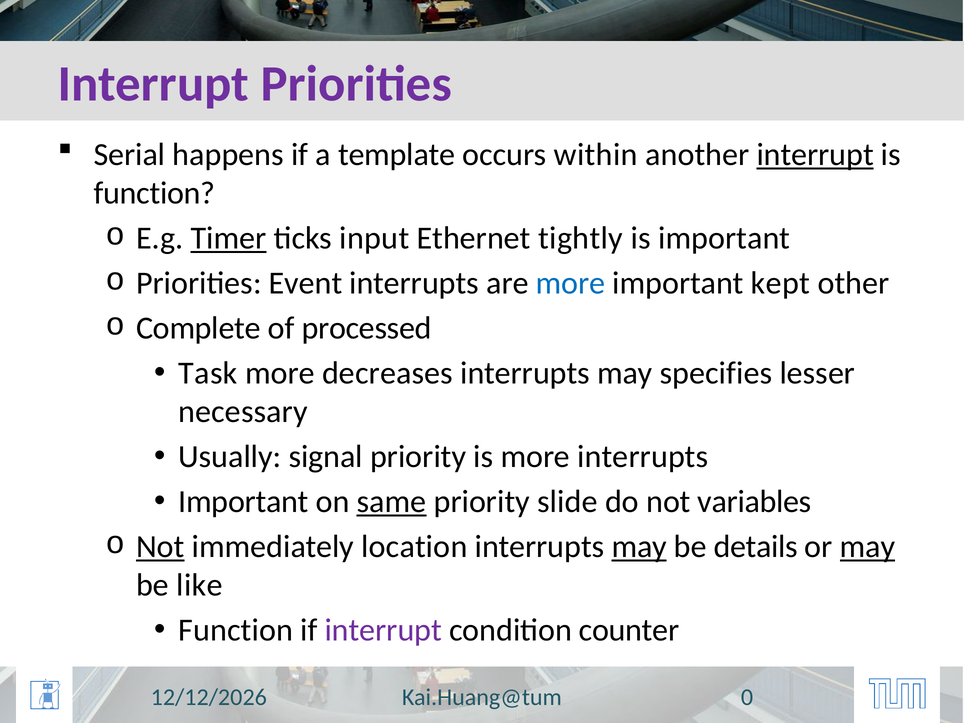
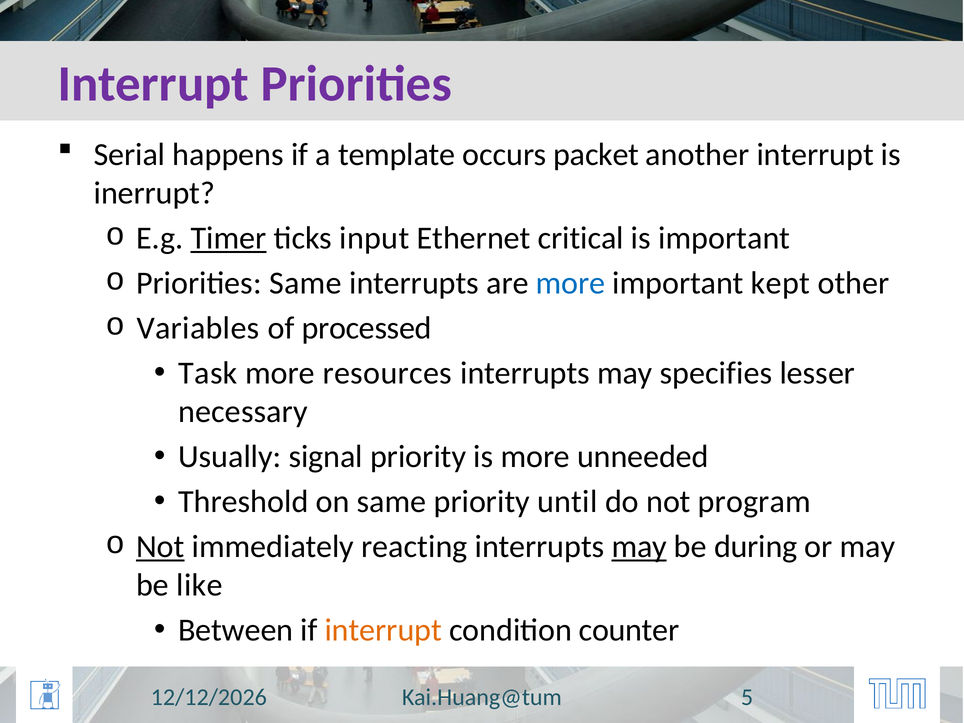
within: within -> packet (596, 155)
interrupt underline: present -> none (815, 155)
function: function -> inerrupt (154, 193)
tightly: tightly -> critical (581, 238)
Priorities Event: Event -> Same (305, 283)
Complete: Complete -> Variables (198, 328)
decreases: decreases -> resources (387, 373)
more interrupts: interrupts -> unneeded (643, 457)
Important: Important -> Threshold (243, 502)
same underline: present -> none (392, 502)
slide: slide -> until (567, 502)
variables: variables -> program (754, 502)
location: location -> reacting (414, 547)
details: details -> during (756, 547)
may underline: present -> none (868, 547)
Function: Function -> Between (236, 630)
interrupt colour: purple -> orange (383, 630)
0: 0 -> 5 (747, 697)
